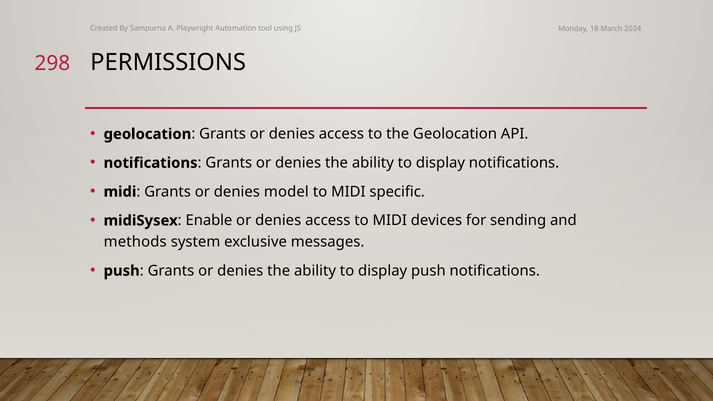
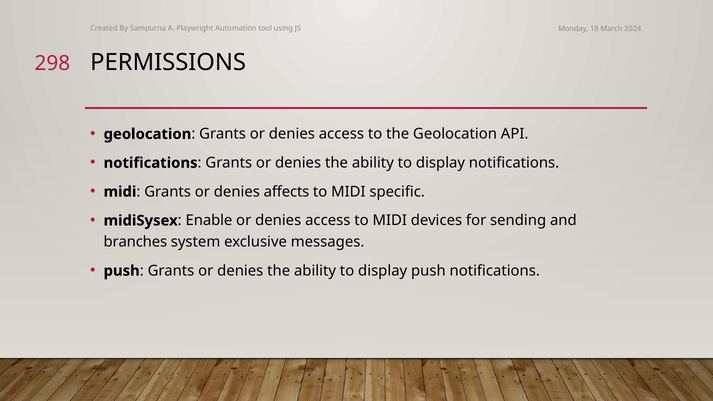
model: model -> affects (287, 192)
methods: methods -> branches (135, 242)
